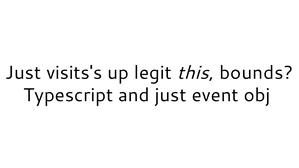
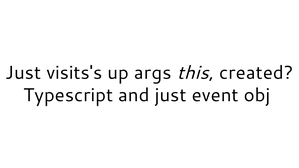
legit: legit -> args (153, 73)
bounds: bounds -> created (256, 73)
